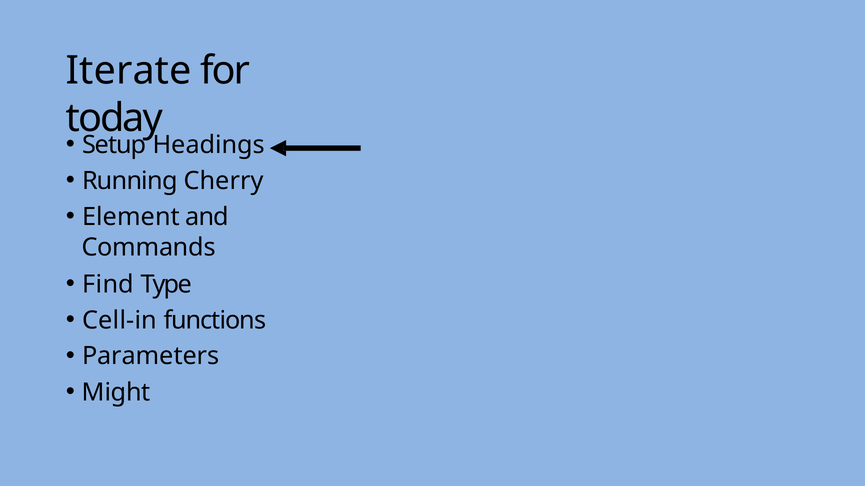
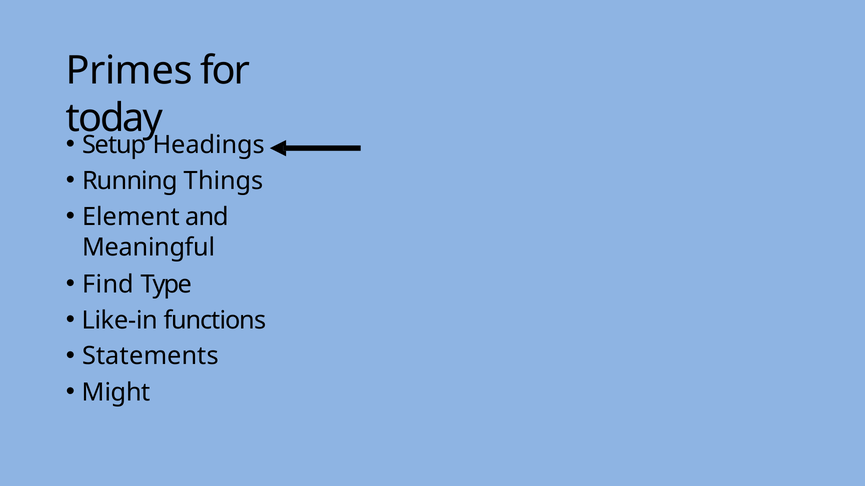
Iterate: Iterate -> Primes (129, 71)
Cherry: Cherry -> Things (224, 181)
Commands: Commands -> Meaningful (149, 248)
Cell-in: Cell-in -> Like-in (120, 321)
Parameters: Parameters -> Statements (151, 357)
